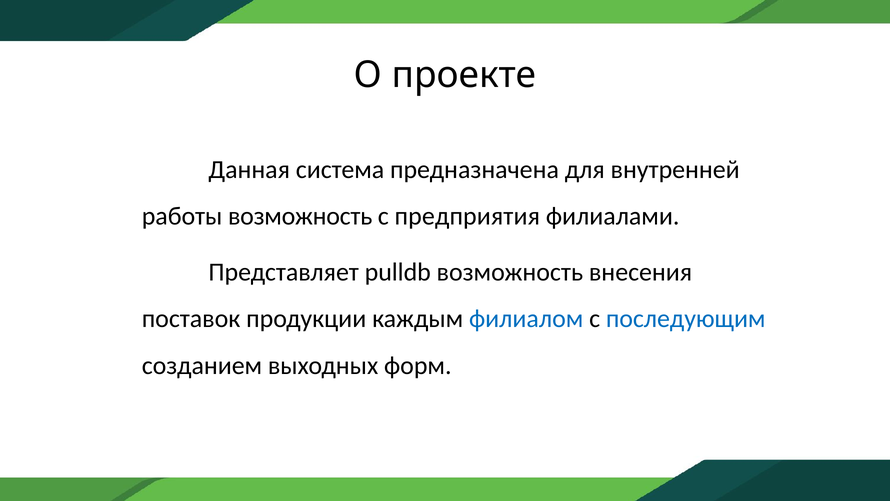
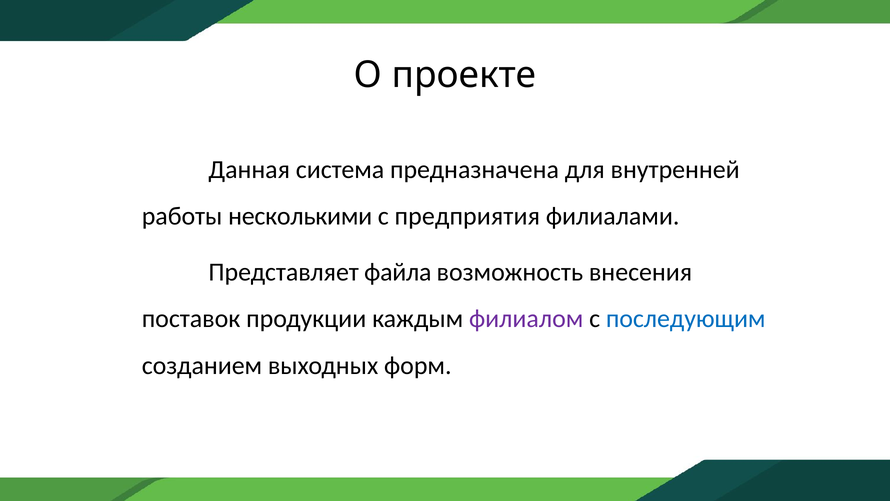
работы возможность: возможность -> несколькими (300, 216)
pulldb: pulldb -> файла (398, 272)
филиалом colour: blue -> purple (526, 319)
